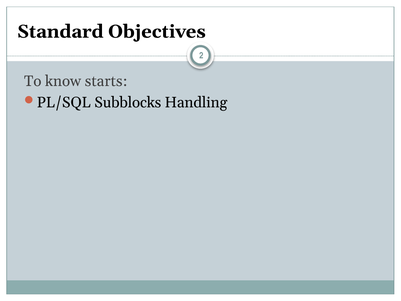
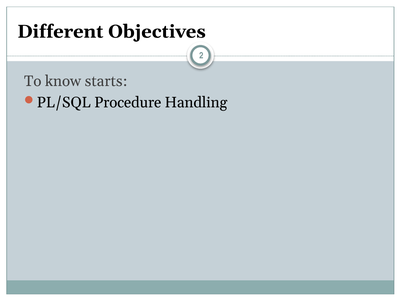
Standard: Standard -> Different (60, 32)
Subblocks: Subblocks -> Procedure (128, 102)
